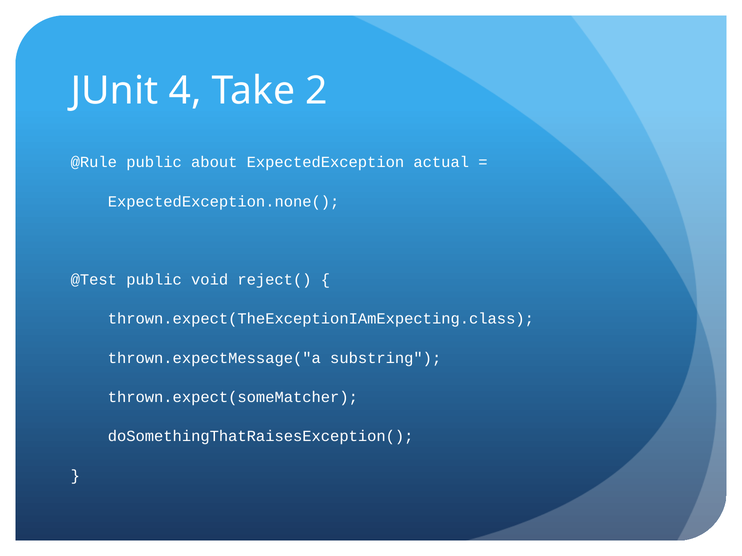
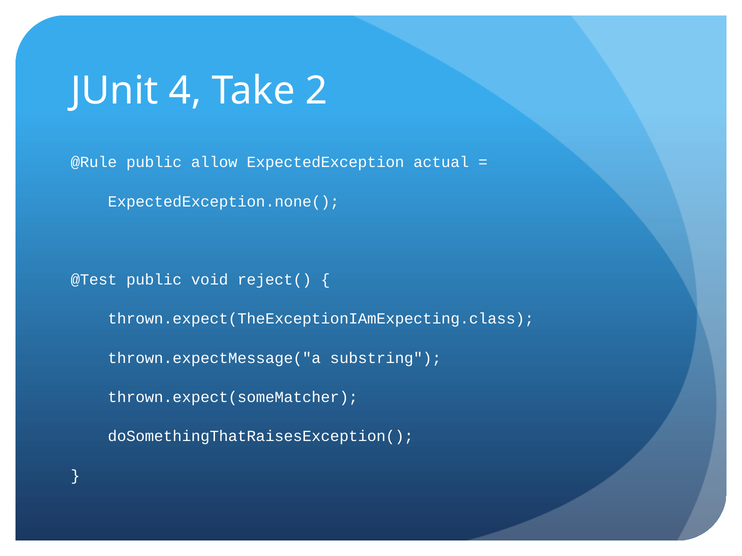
about: about -> allow (214, 162)
